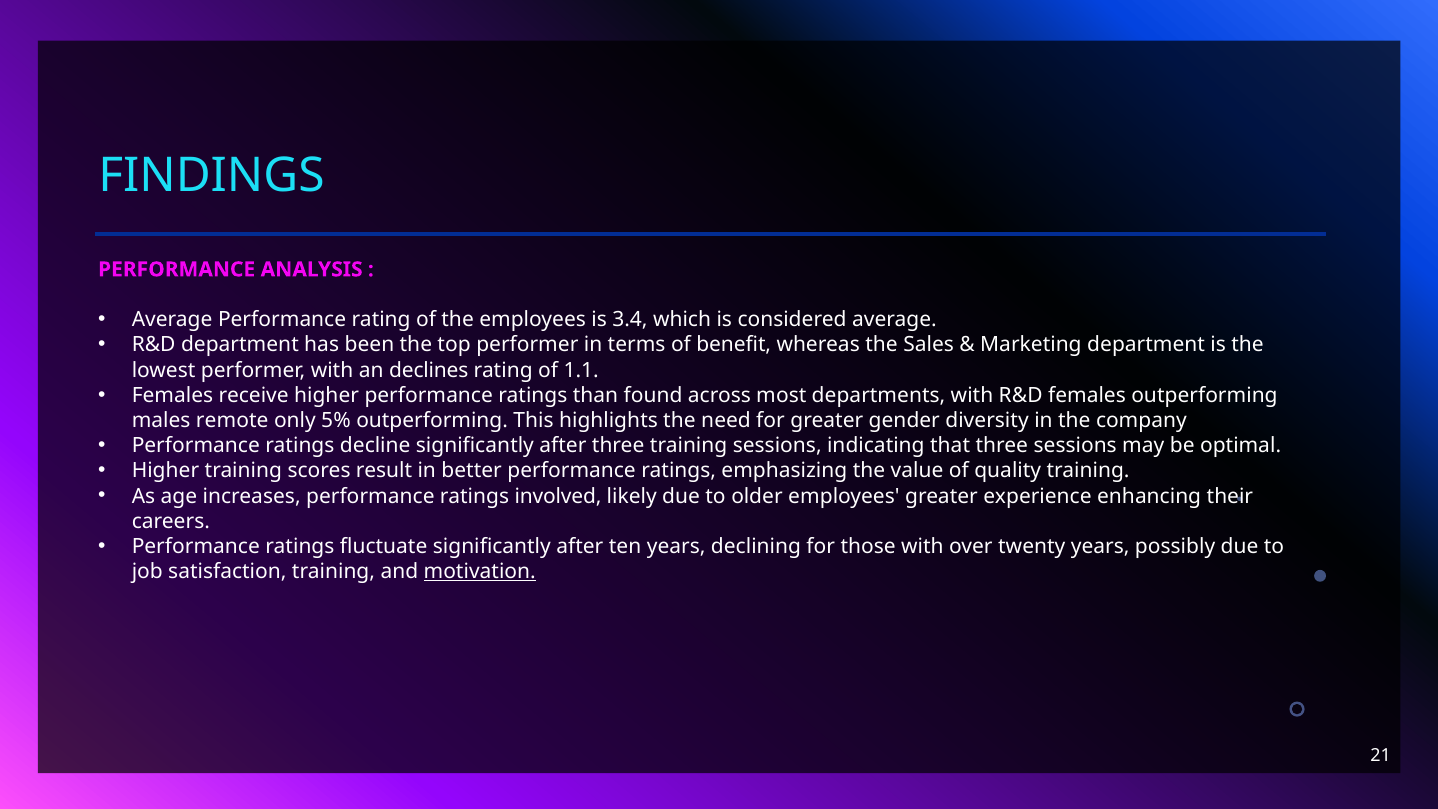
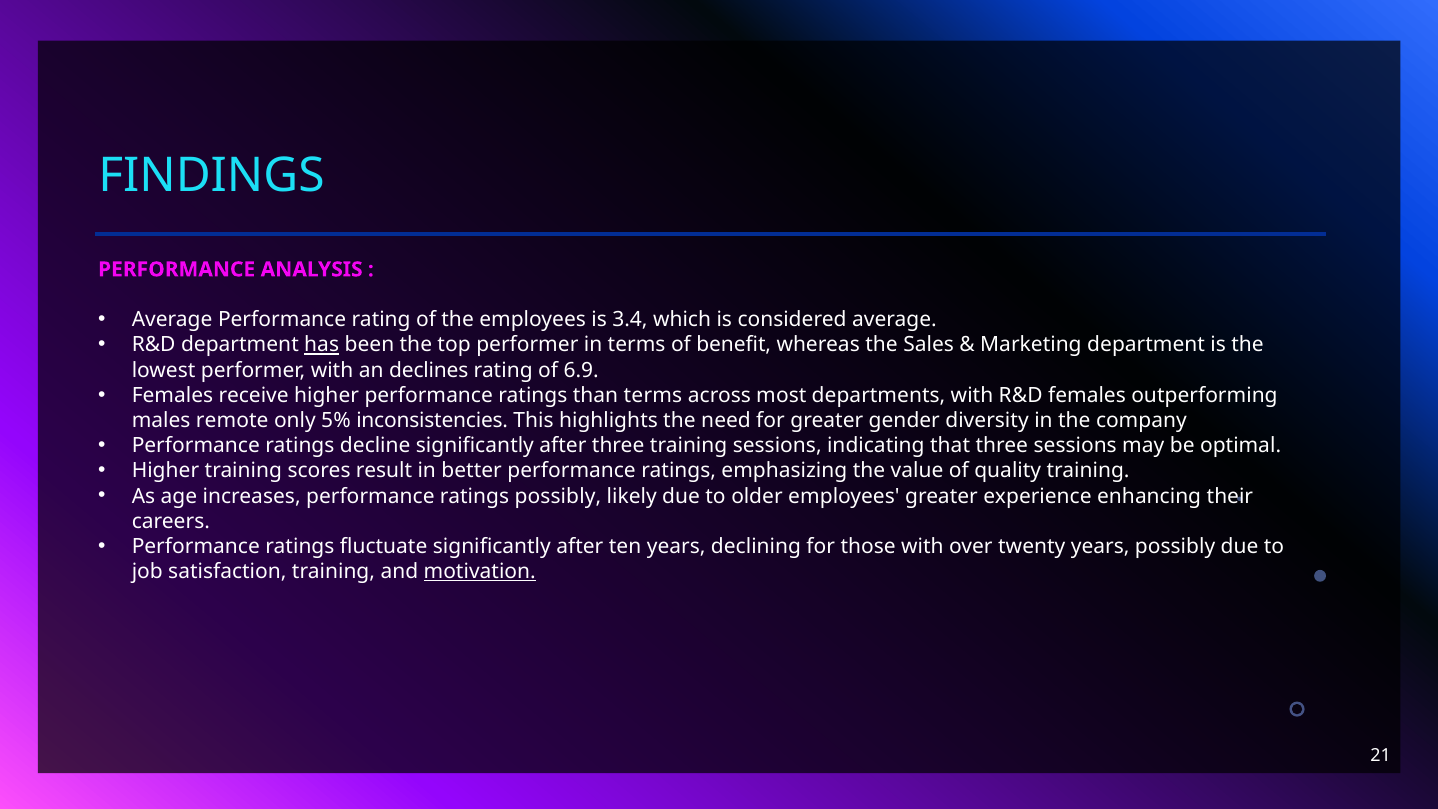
has underline: none -> present (322, 345)
1.1: 1.1 -> 6.9 (581, 370)
than found: found -> terms (653, 395)
5% outperforming: outperforming -> inconsistencies (432, 421)
ratings involved: involved -> possibly (558, 496)
